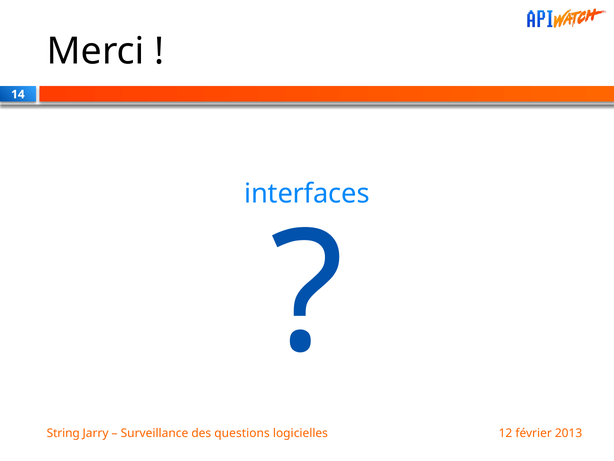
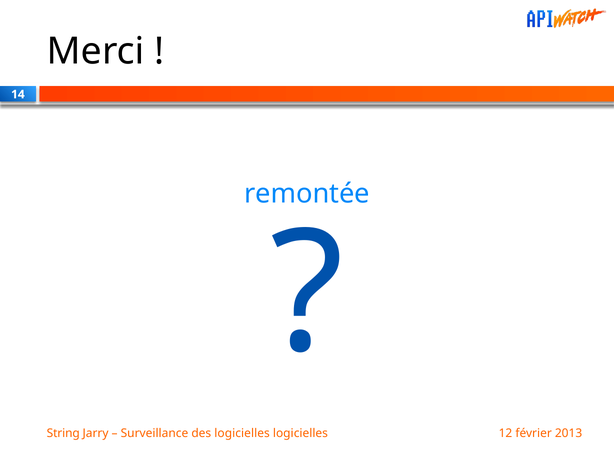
interfaces: interfaces -> remontée (307, 193)
des questions: questions -> logicielles (242, 433)
